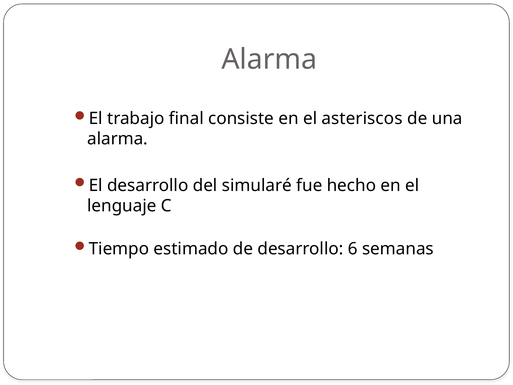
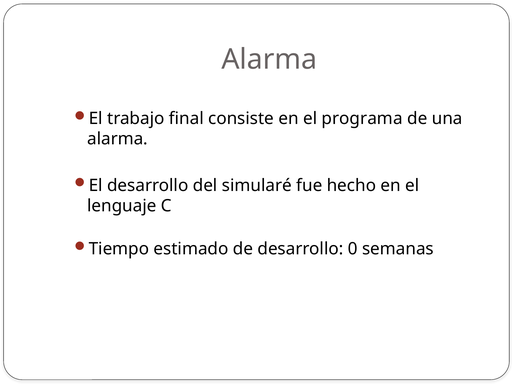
asteriscos: asteriscos -> programa (362, 118)
6: 6 -> 0 (353, 249)
